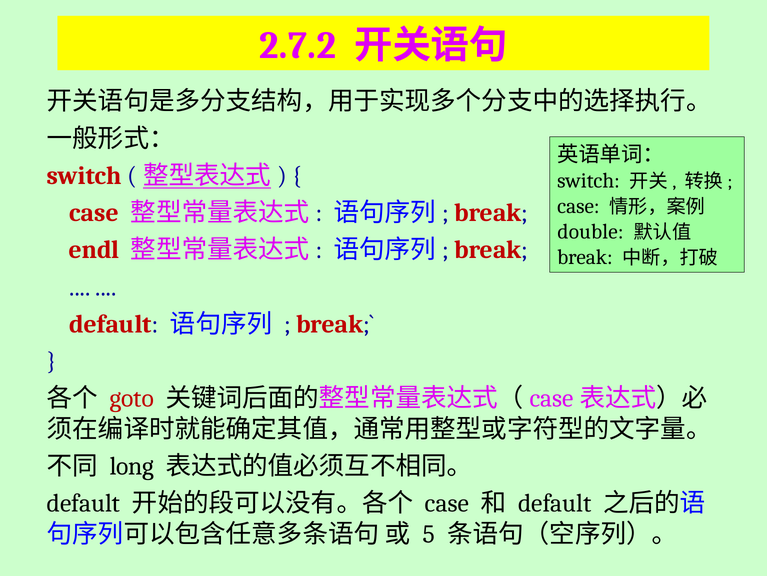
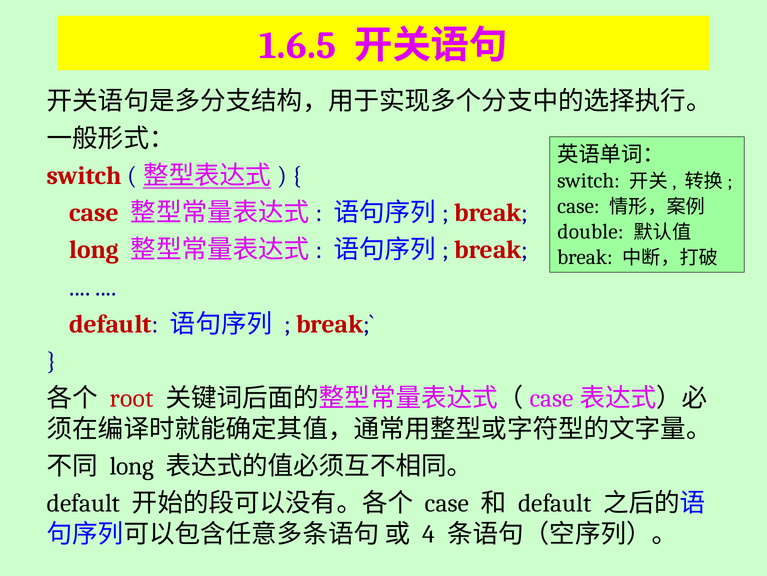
2.7.2: 2.7.2 -> 1.6.5 (298, 46)
endl: endl -> long (94, 250)
goto: goto -> root (132, 398)
5: 5 -> 4 (429, 533)
